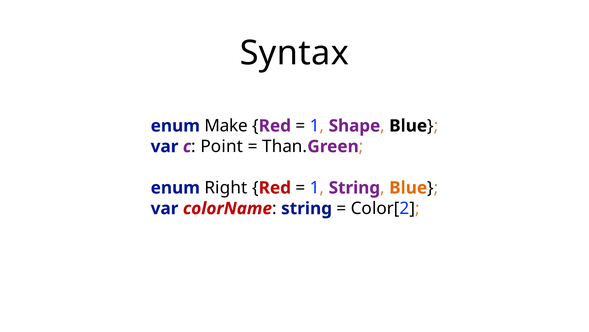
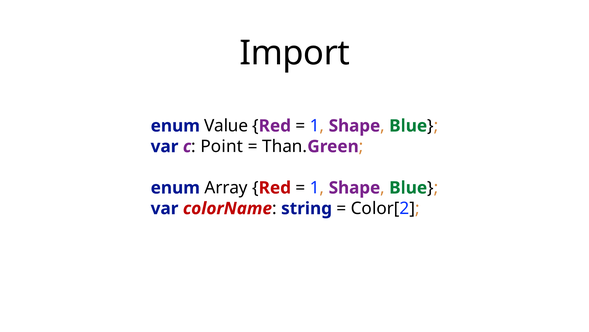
Syntax: Syntax -> Import (295, 53)
Make: Make -> Value (226, 126)
Blue colour: black -> green (408, 126)
Right: Right -> Array (226, 187)
String: String -> Shape (354, 187)
Blue colour: orange -> green (408, 187)
